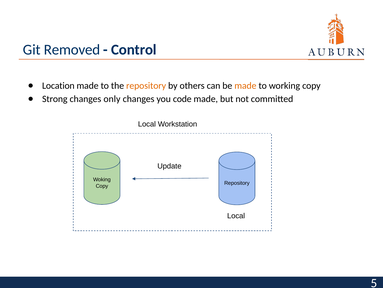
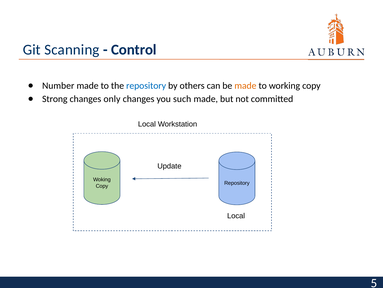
Removed: Removed -> Scanning (72, 50)
Location: Location -> Number (58, 85)
repository colour: orange -> blue (146, 85)
code: code -> such (182, 99)
